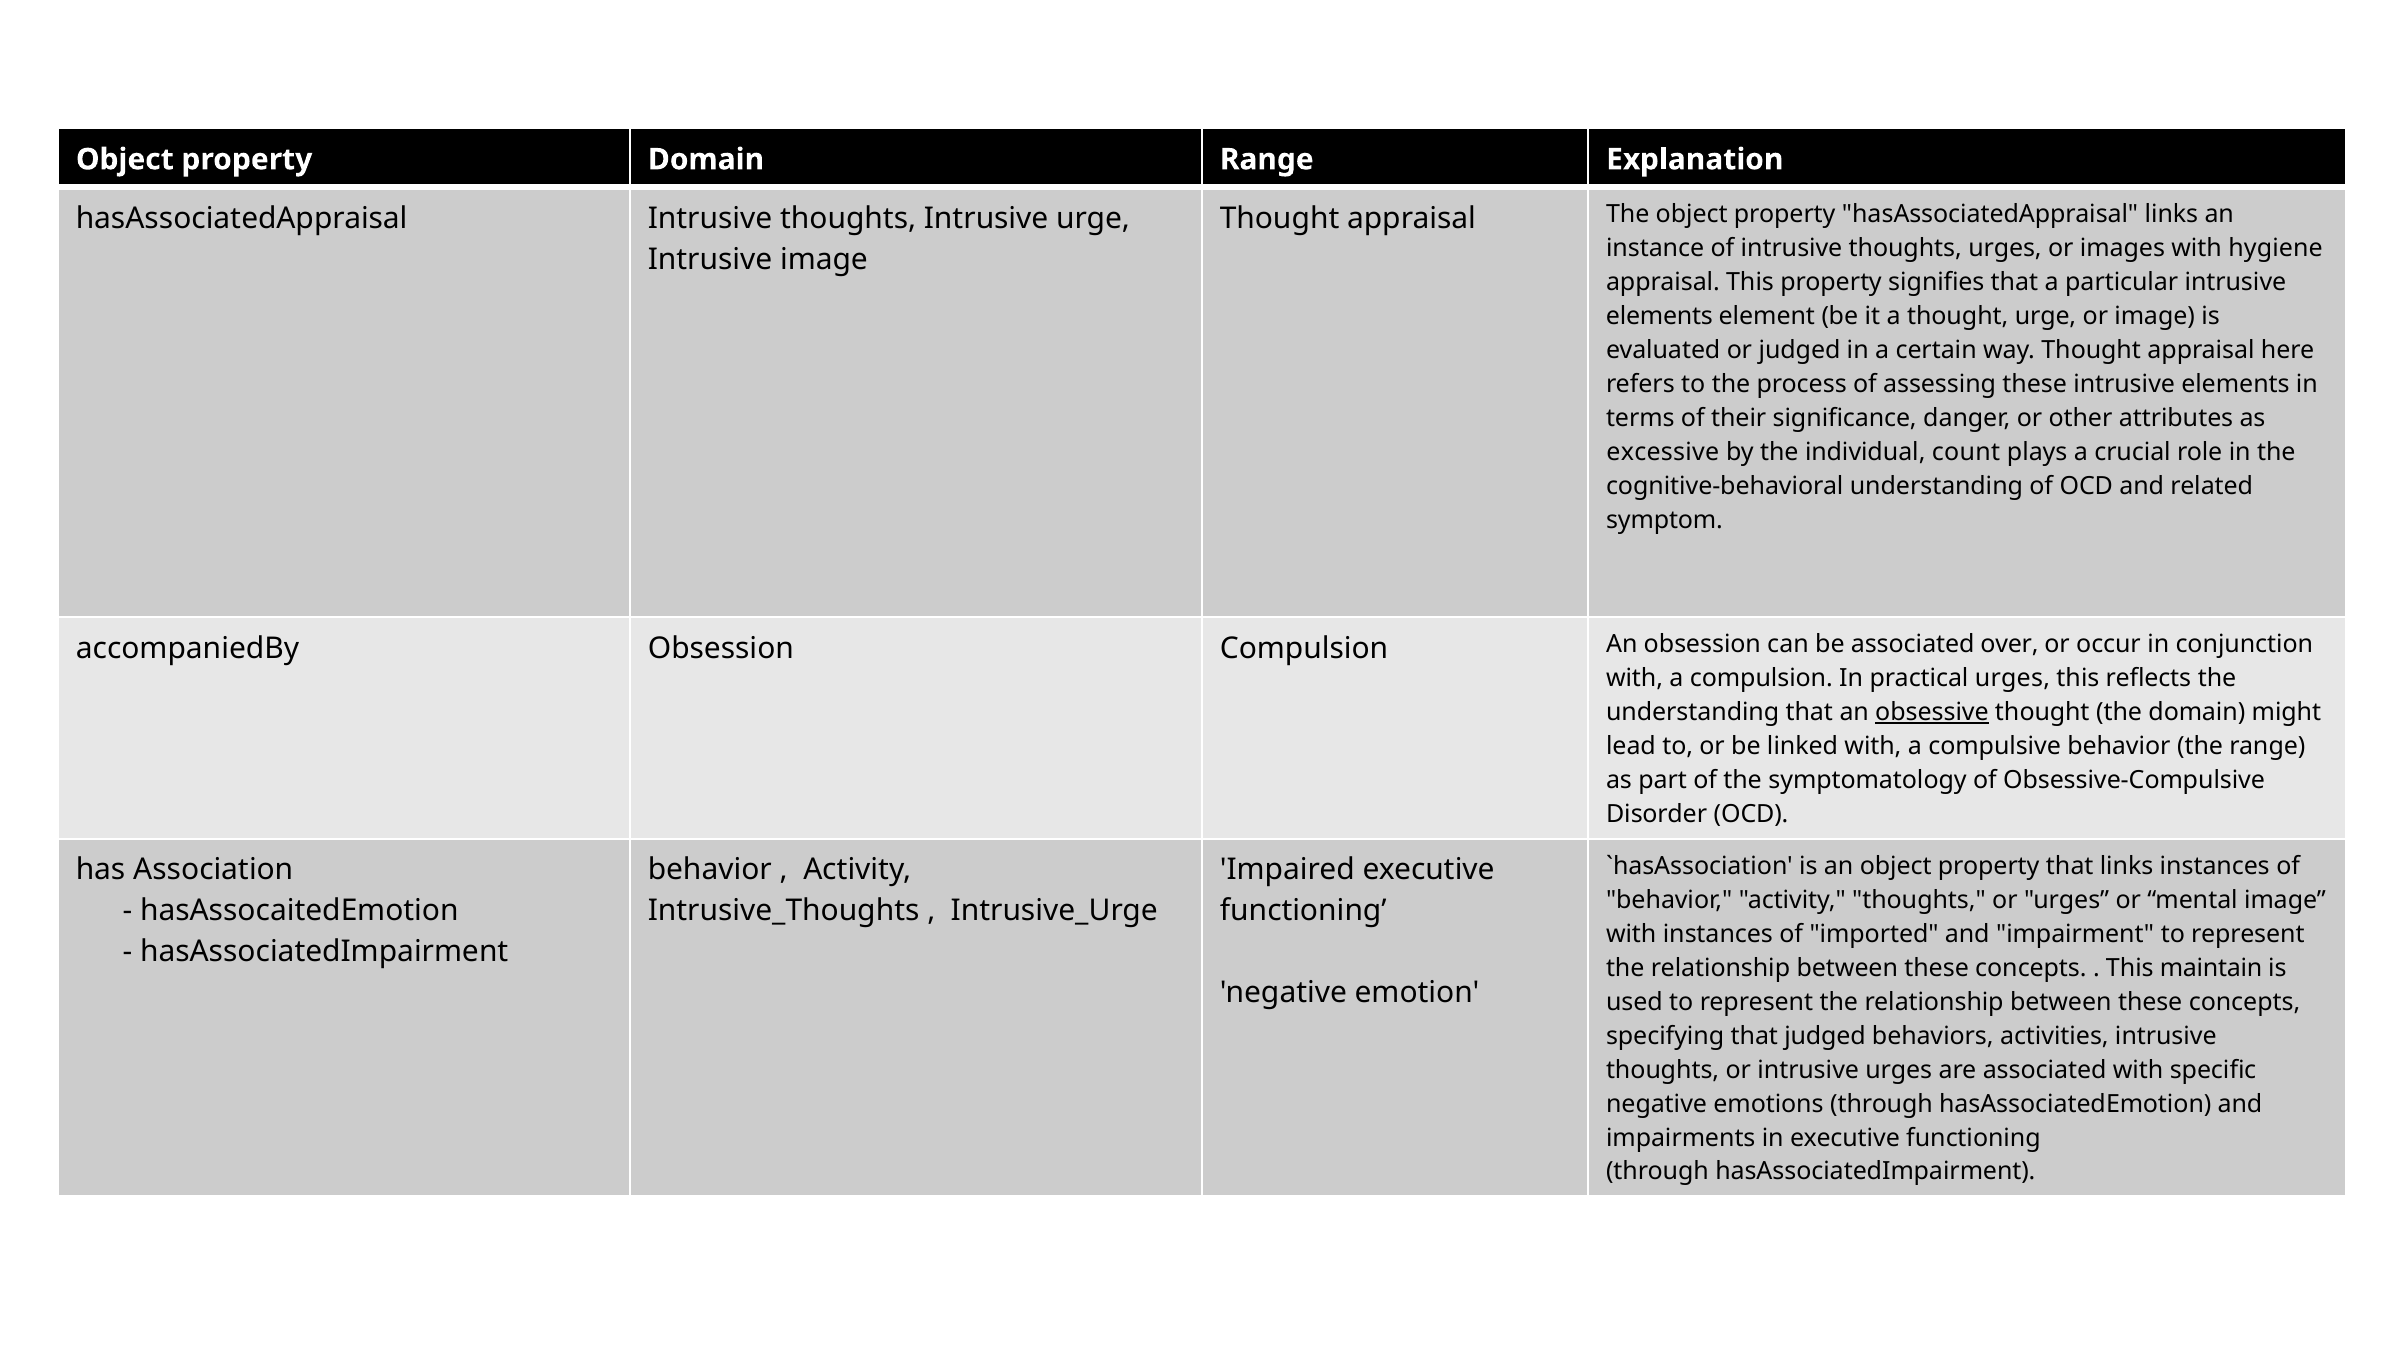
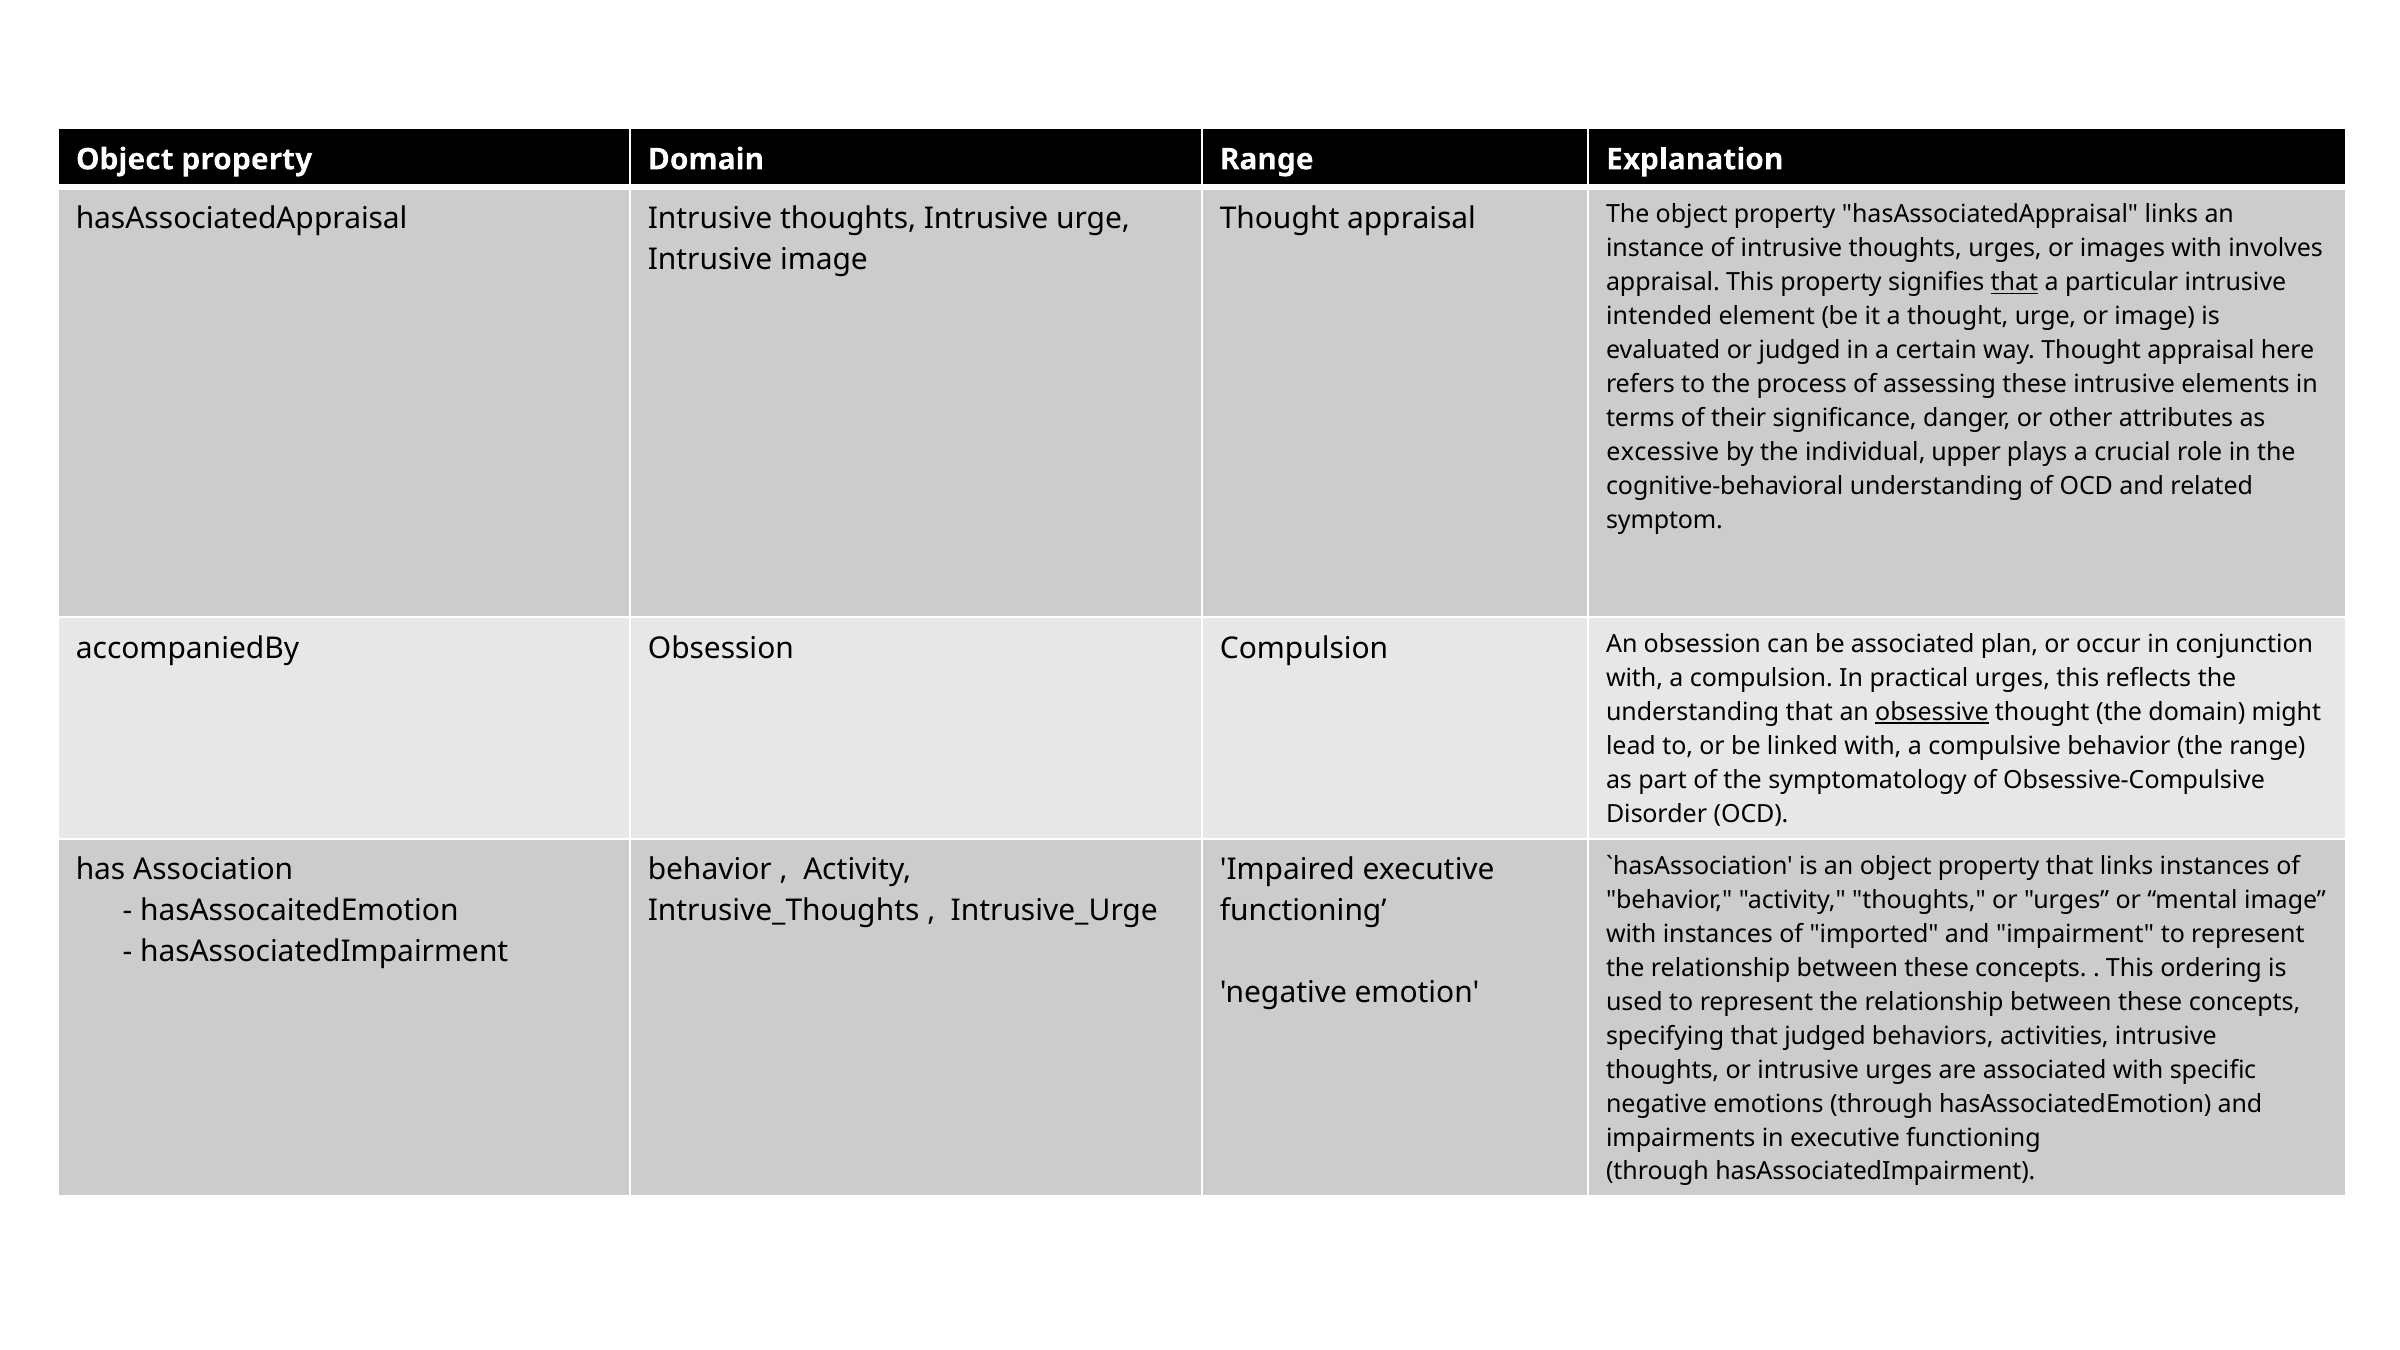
hygiene: hygiene -> involves (2276, 249)
that underline: none -> present (2014, 283)
elements: elements -> intended (1659, 316)
count: count -> upper (1966, 452)
over: over -> plan (2009, 644)
maintain: maintain -> ordering (2211, 968)
